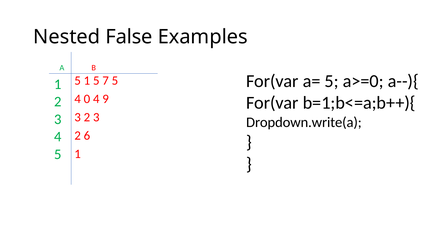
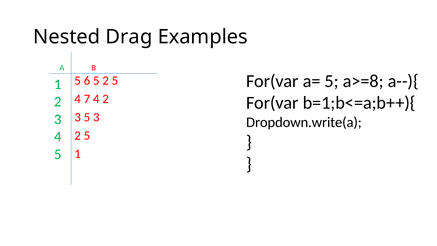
False: False -> Drag (129, 37)
a>=0: a>=0 -> a>=8 (363, 81)
5 1: 1 -> 6 (87, 80)
5 7: 7 -> 2 (106, 80)
0: 0 -> 7 (87, 99)
4 9: 9 -> 2 (106, 99)
2: 2 -> 5 (87, 117)
6: 6 -> 5 (87, 135)
